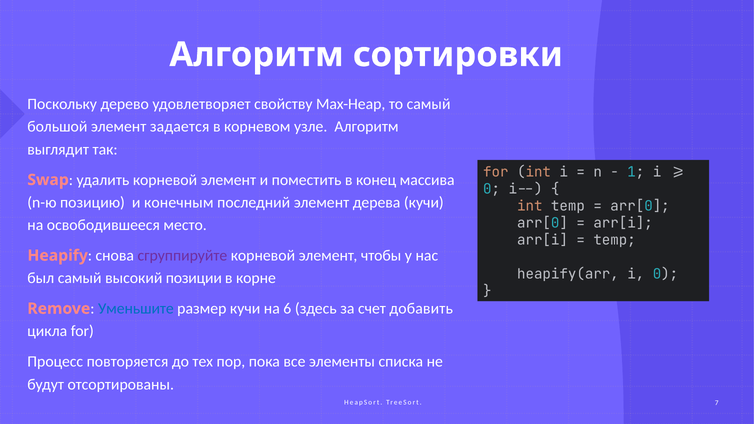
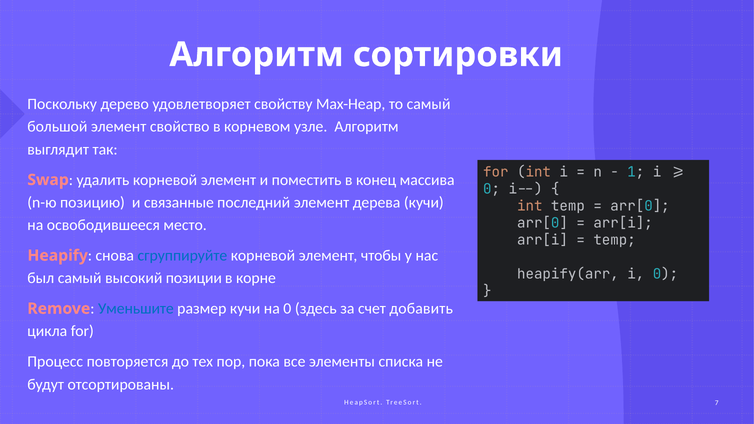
задается: задается -> свойство (180, 127)
конечным: конечным -> связанные (179, 203)
сгруппируйте colour: purple -> blue (182, 256)
на 6: 6 -> 0 (287, 309)
